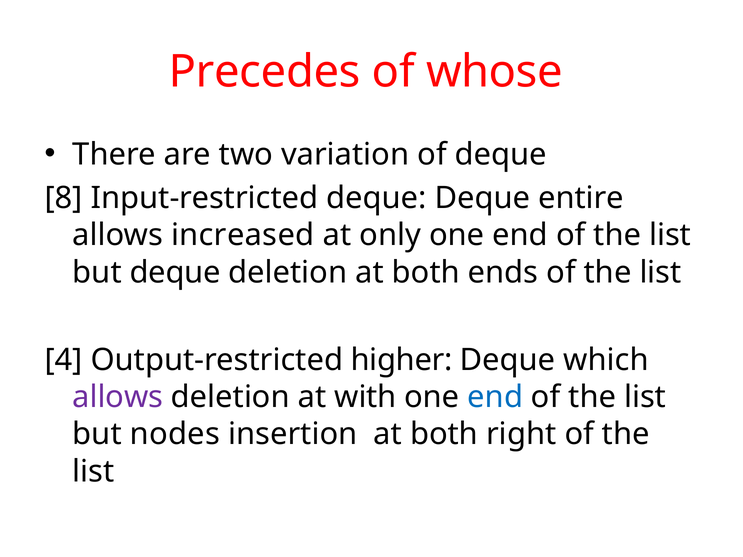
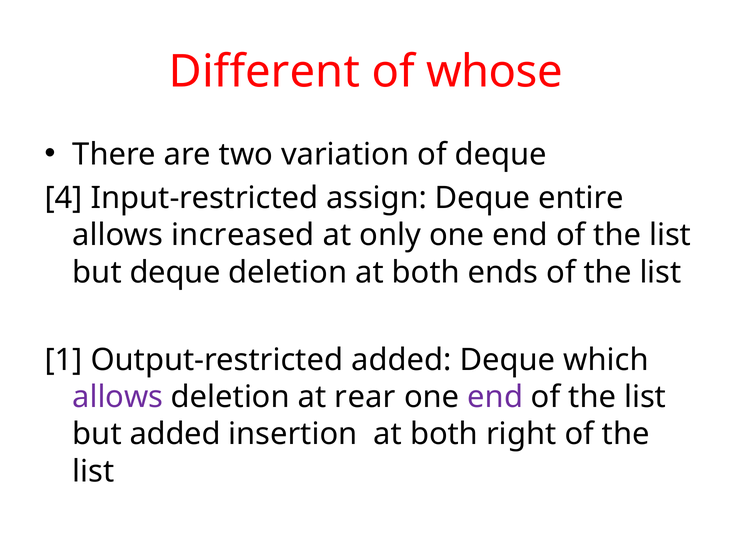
Precedes: Precedes -> Different (264, 72)
8: 8 -> 4 (64, 198)
Input-restricted deque: deque -> assign (377, 198)
4: 4 -> 1 (64, 360)
Output-restricted higher: higher -> added (401, 360)
with: with -> rear (365, 397)
end colour: blue -> purple (495, 397)
but nodes: nodes -> added (175, 434)
